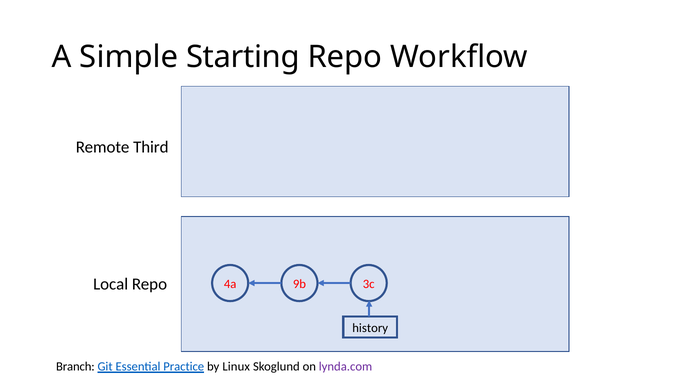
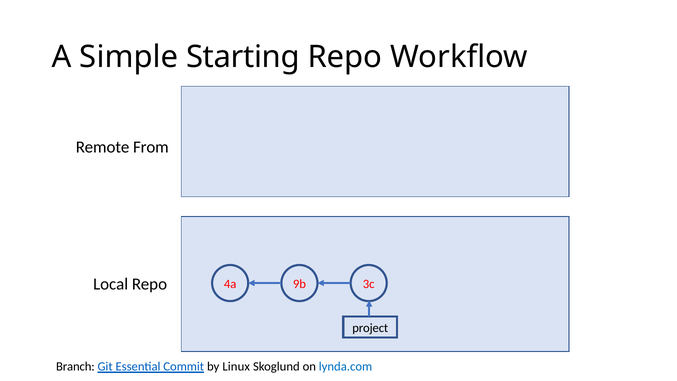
Third: Third -> From (151, 147)
history: history -> project (370, 328)
Practice: Practice -> Commit (184, 367)
lynda.com colour: purple -> blue (346, 367)
